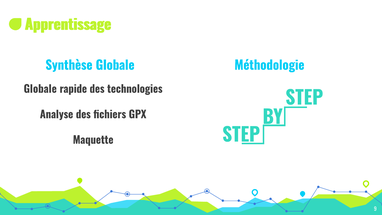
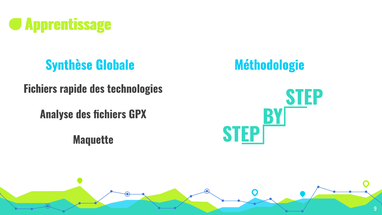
Globale: Globale -> Fichiers (40, 89)
